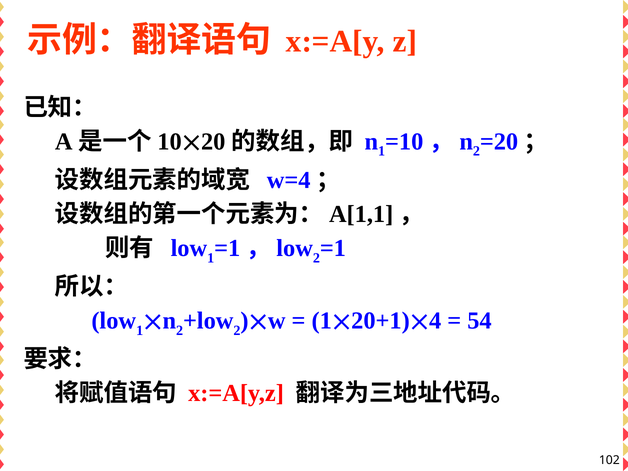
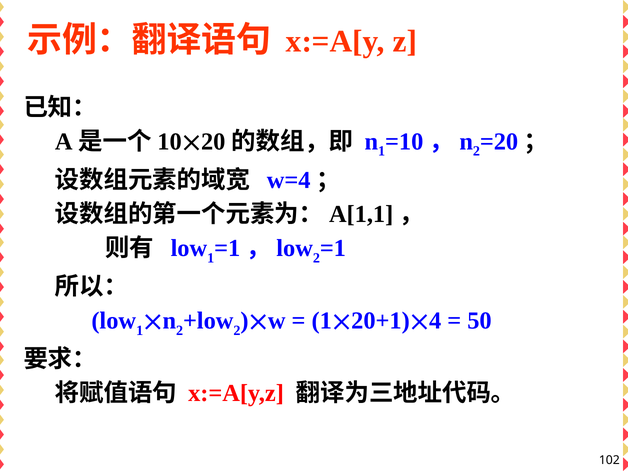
54: 54 -> 50 (479, 321)
